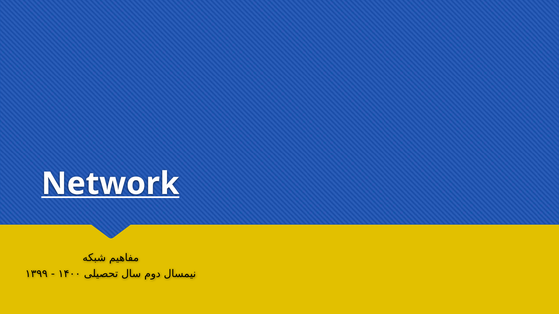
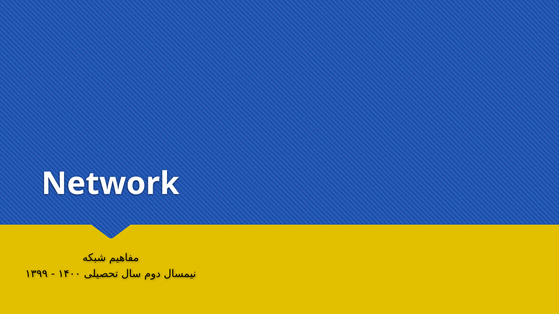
Network underline: present -> none (110, 184)
